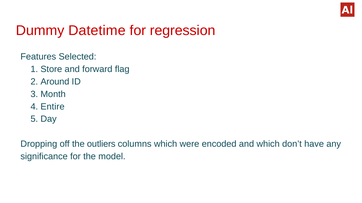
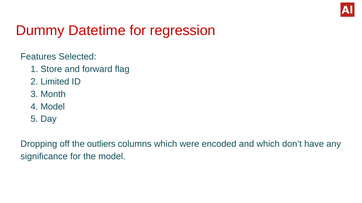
Around: Around -> Limited (55, 82)
4 Entire: Entire -> Model (53, 107)
